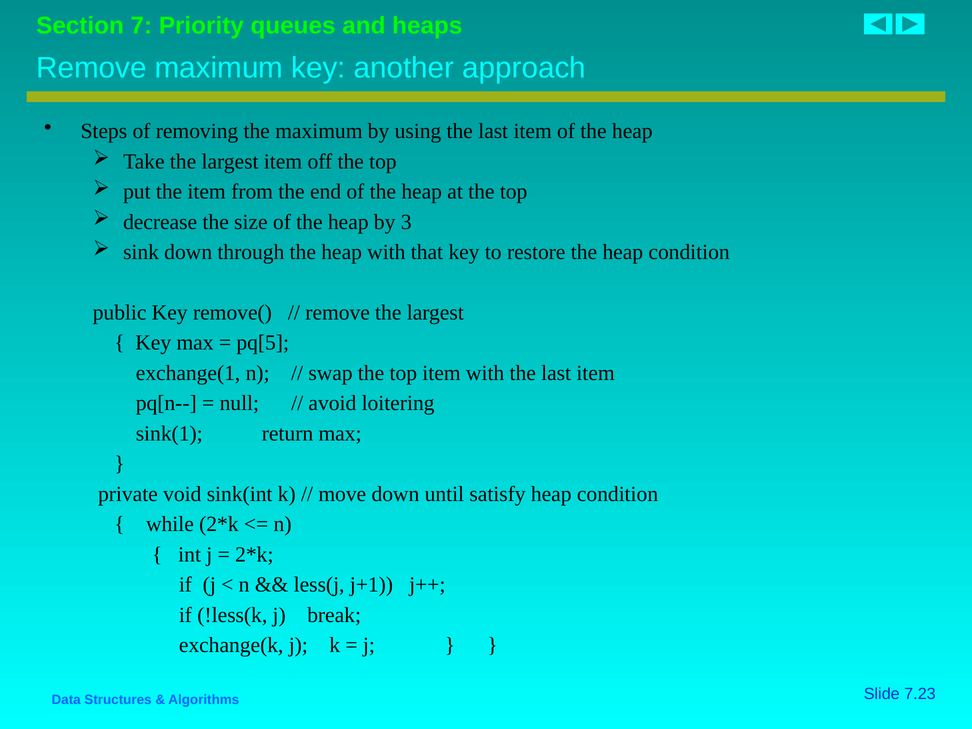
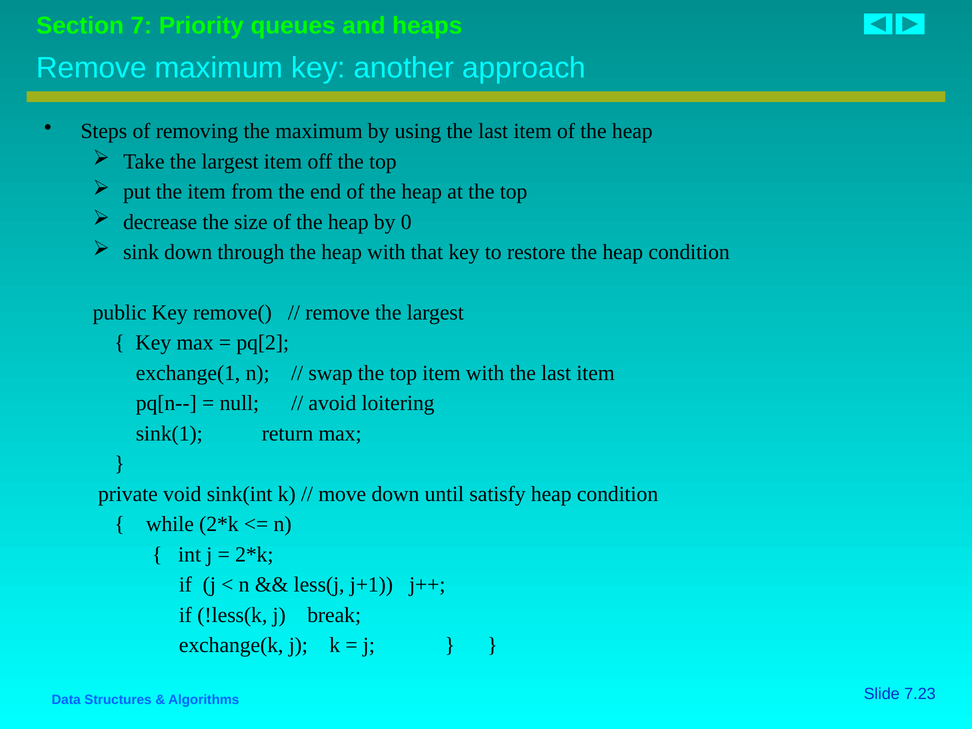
3: 3 -> 0 (406, 222)
pq[5: pq[5 -> pq[2 (263, 343)
